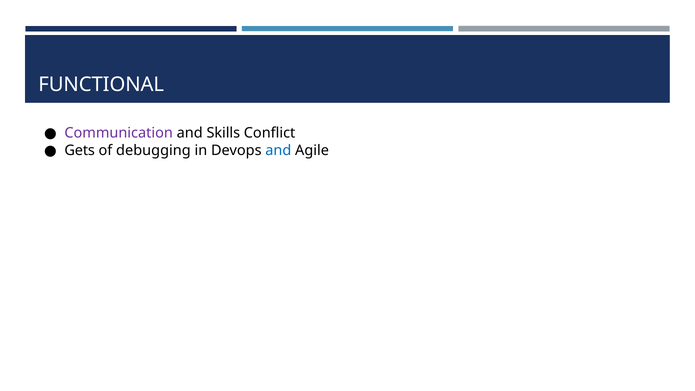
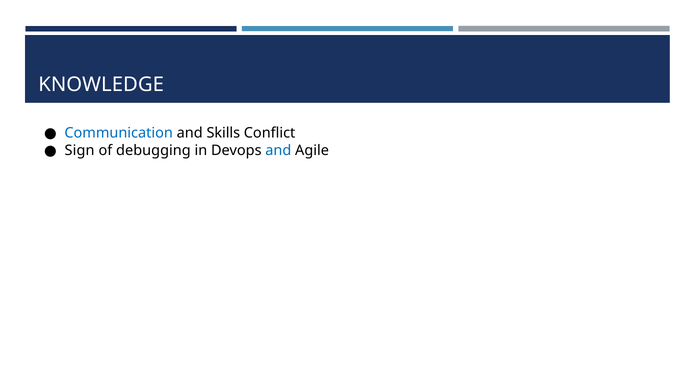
FUNCTIONAL: FUNCTIONAL -> KNOWLEDGE (101, 84)
Communication colour: purple -> blue (119, 133)
Gets: Gets -> Sign (80, 151)
